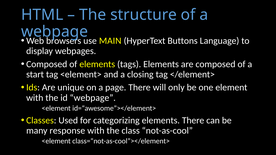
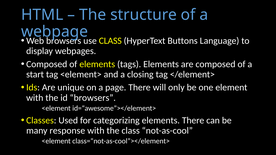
use MAIN: MAIN -> CLASS (110, 41)
id webpage: webpage -> browsers (93, 98)
